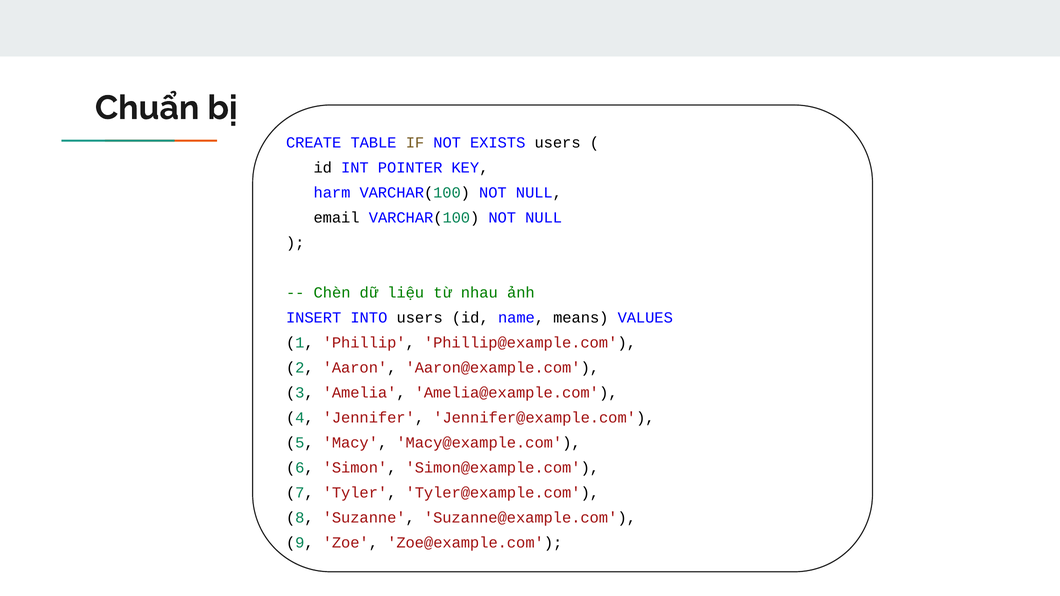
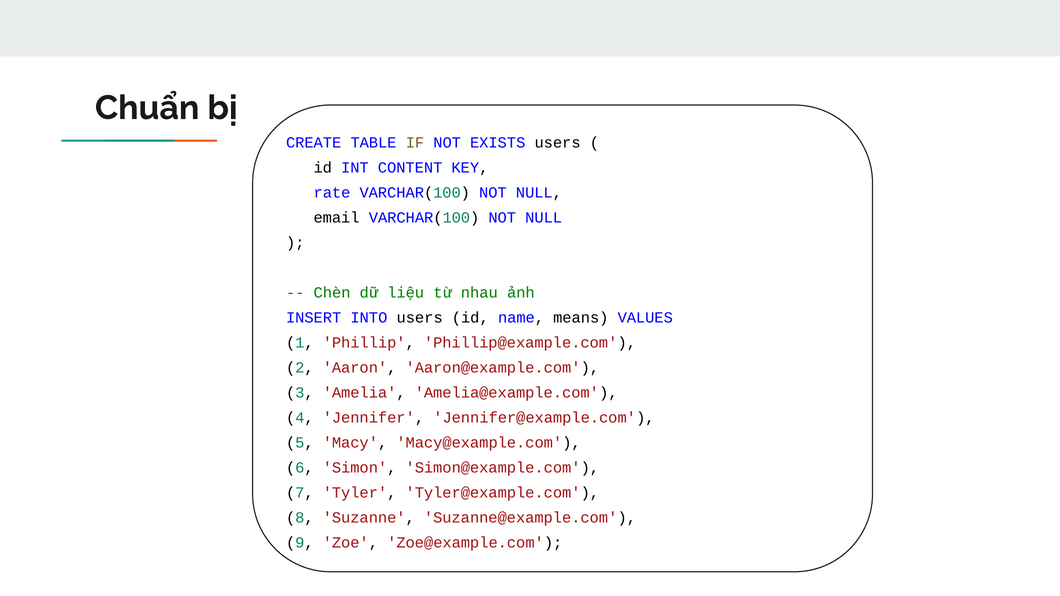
POINTER: POINTER -> CONTENT (410, 168)
harm: harm -> rate (332, 193)
